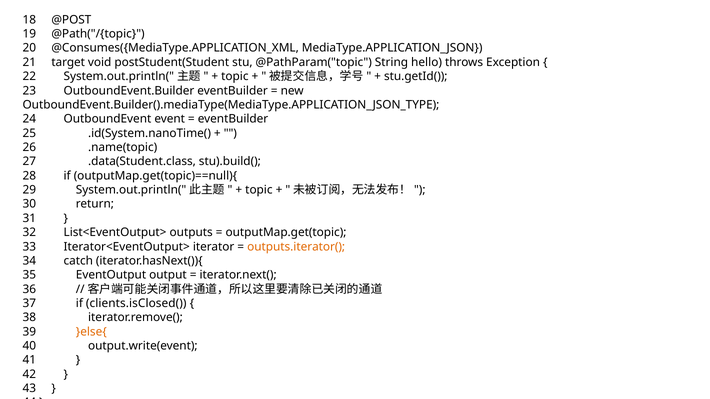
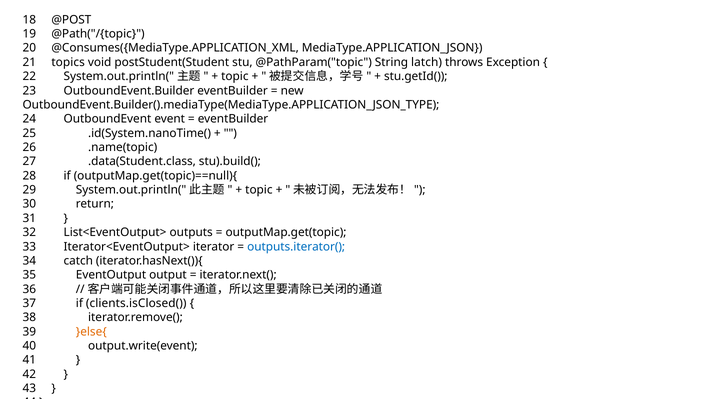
target: target -> topics (68, 62)
hello: hello -> latch (427, 62)
outputs.iterator( colour: orange -> blue (296, 247)
